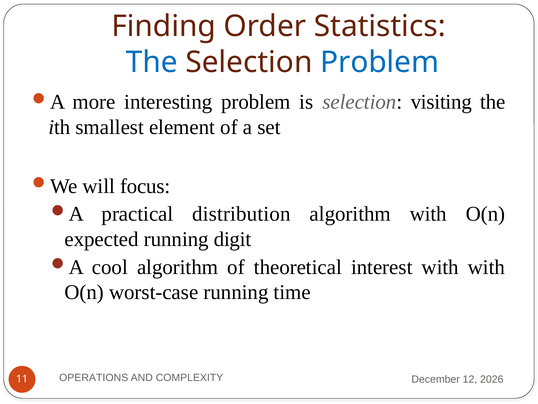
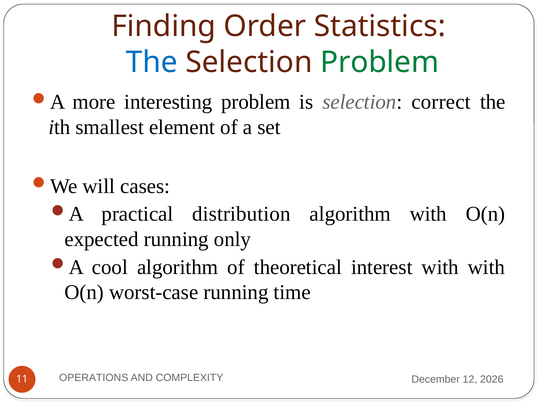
Problem colour: blue -> green (380, 62)
visiting: visiting -> correct (441, 102)
focus: focus -> cases (145, 186)
digit: digit -> only (232, 239)
